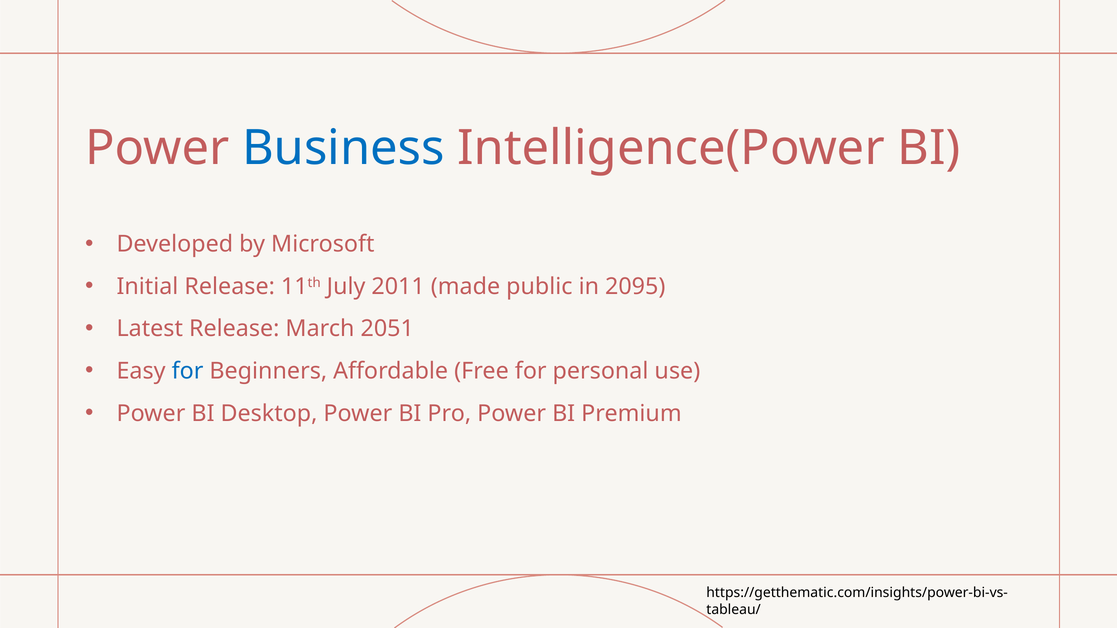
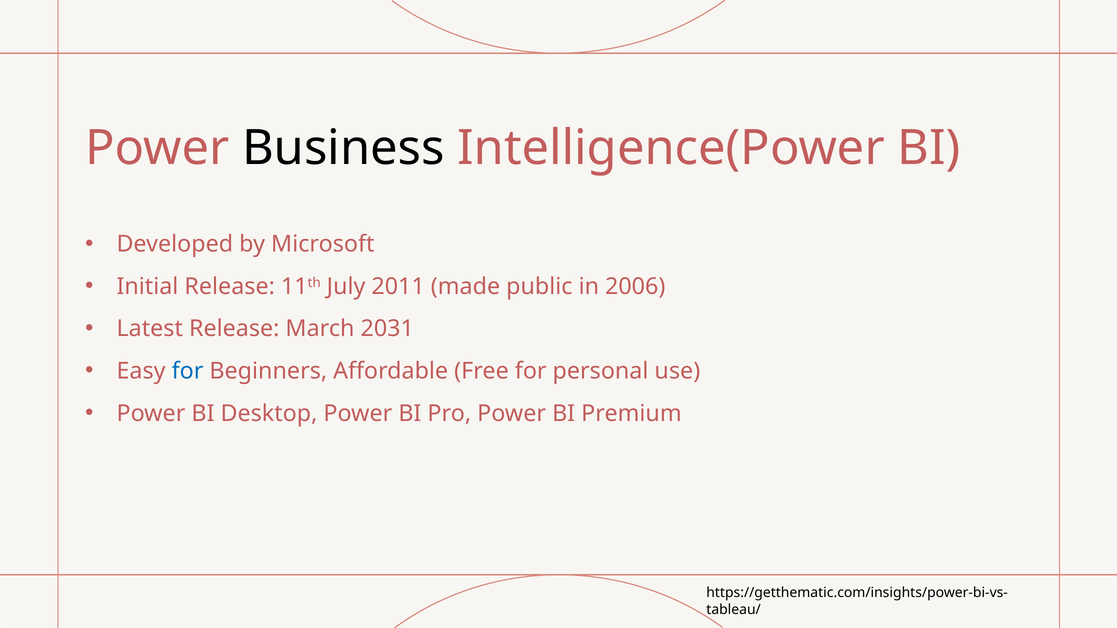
Business colour: blue -> black (343, 148)
2095: 2095 -> 2006 (635, 287)
2051: 2051 -> 2031 (387, 329)
